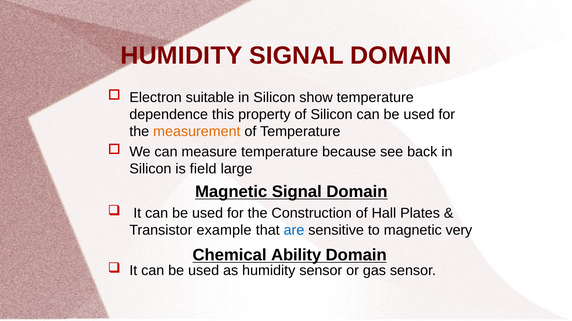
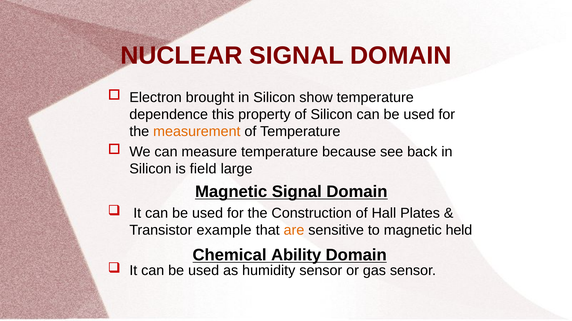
HUMIDITY: HUMIDITY -> NUCLEAR (182, 56)
suitable: suitable -> brought (210, 98)
are colour: blue -> orange (294, 231)
very: very -> held (459, 231)
